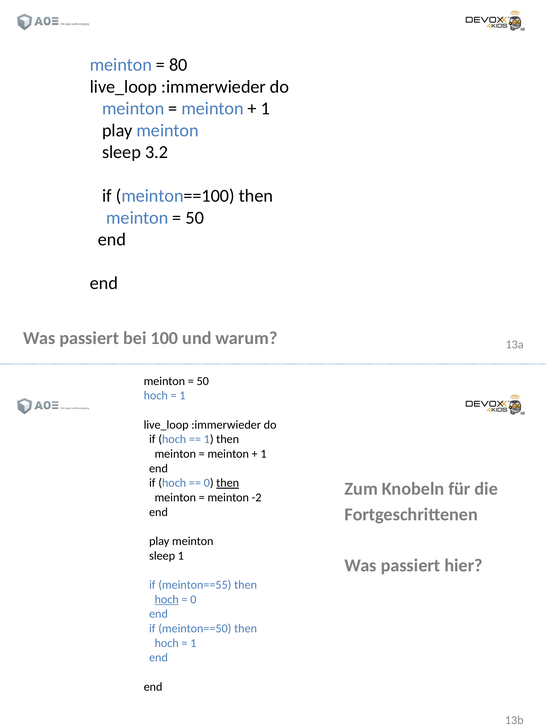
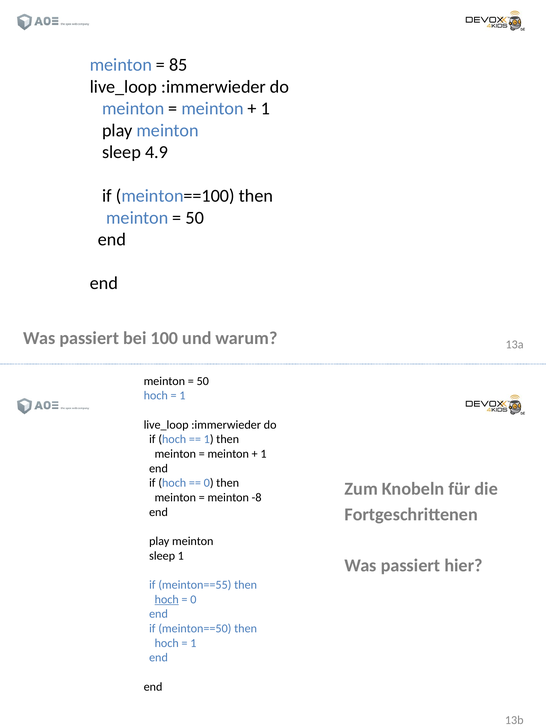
80: 80 -> 85 (178, 65)
3.2: 3.2 -> 4.9 (157, 152)
then underline: present -> none (228, 483)
-2: -2 -> -8 (257, 497)
